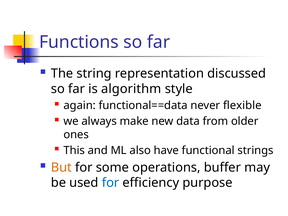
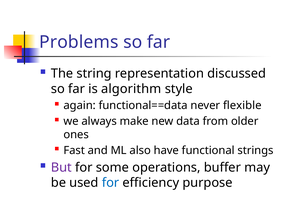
Functions: Functions -> Problems (79, 42)
This: This -> Fast (74, 150)
But colour: orange -> purple (61, 167)
